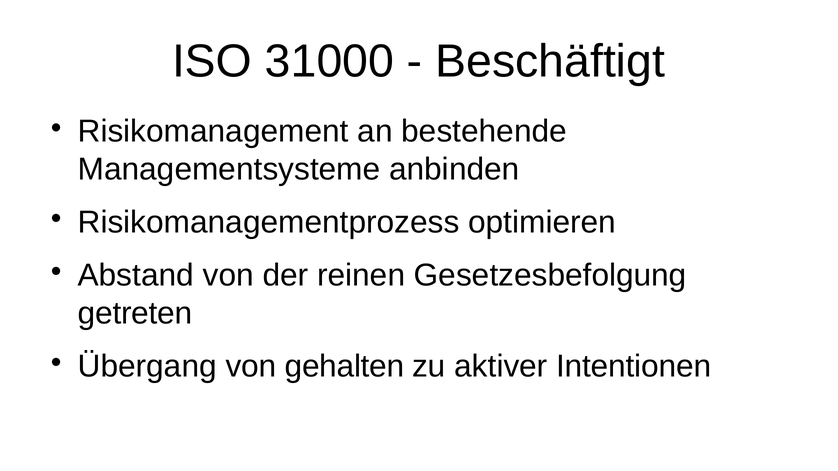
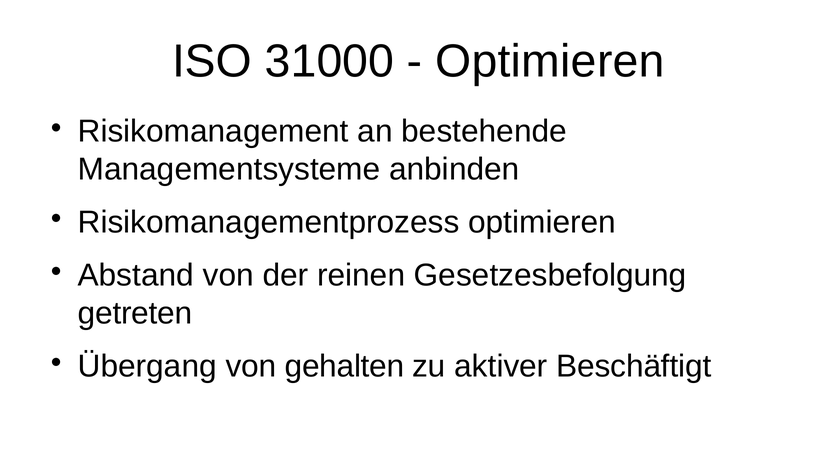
Beschäftigt: Beschäftigt -> Optimieren (550, 61)
Intentionen: Intentionen -> Beschäftigt (634, 366)
